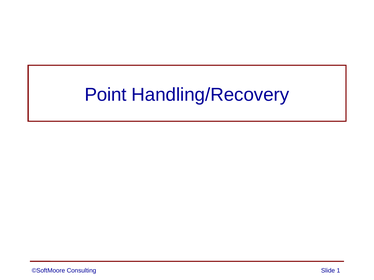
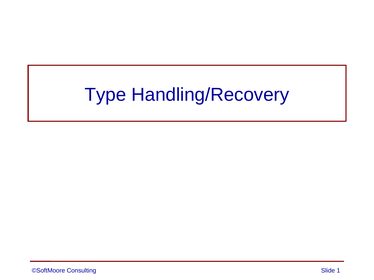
Point: Point -> Type (105, 95)
